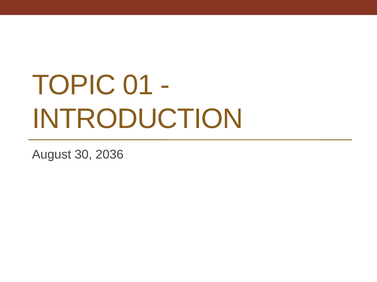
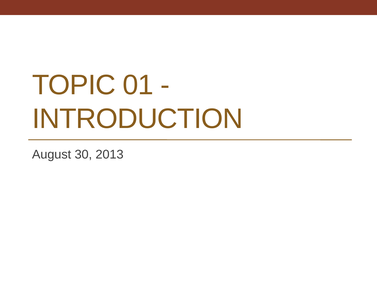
2036: 2036 -> 2013 (110, 155)
